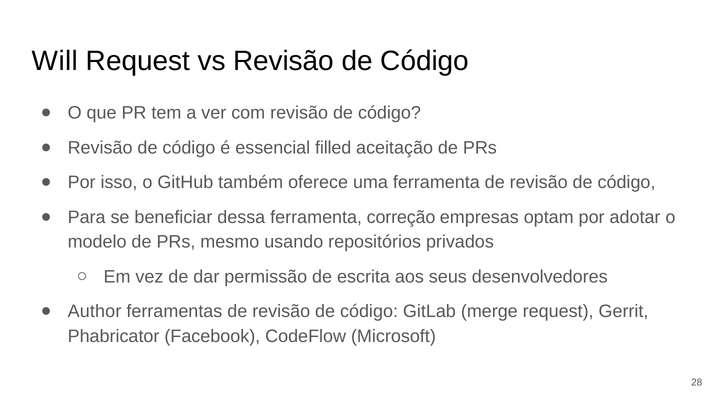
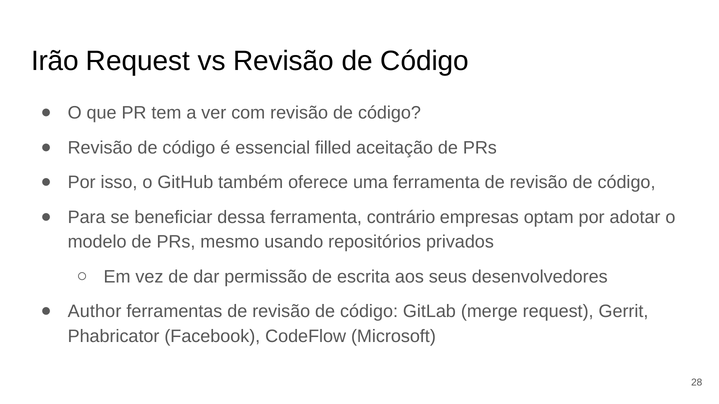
Will: Will -> Irão (55, 61)
correção: correção -> contrário (401, 217)
